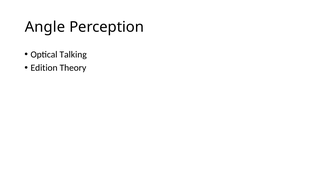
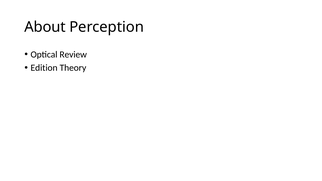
Angle: Angle -> About (45, 27)
Talking: Talking -> Review (73, 54)
